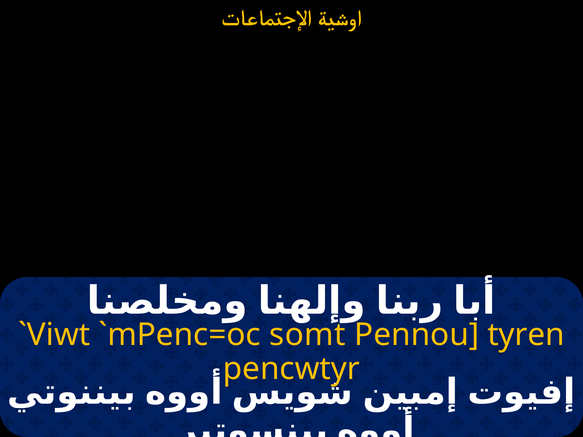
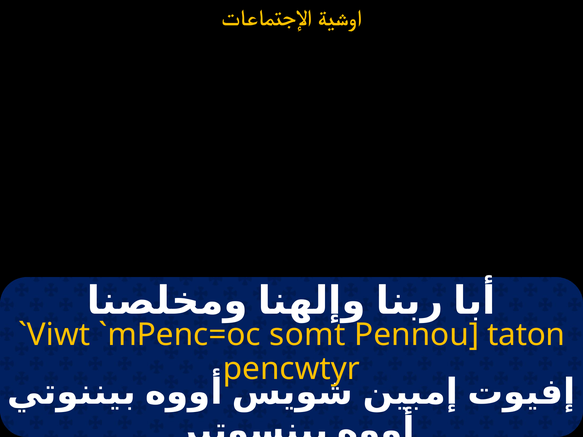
tyren: tyren -> taton (526, 335)
